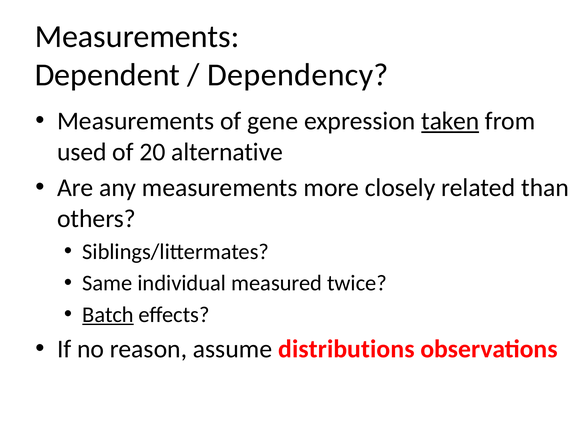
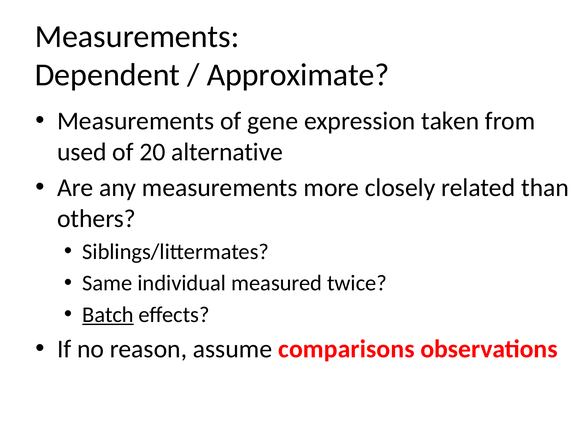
Dependency: Dependency -> Approximate (298, 75)
taken underline: present -> none (450, 121)
distributions: distributions -> comparisons (346, 349)
